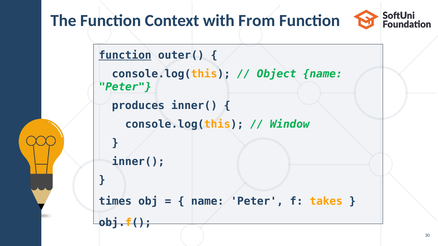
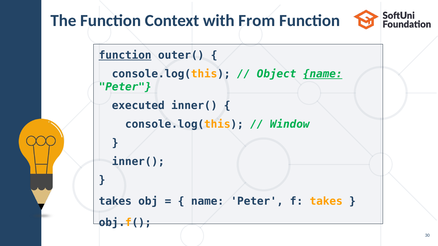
name underline: none -> present (323, 74)
produces: produces -> executed (138, 106)
times: times -> takes (115, 202)
